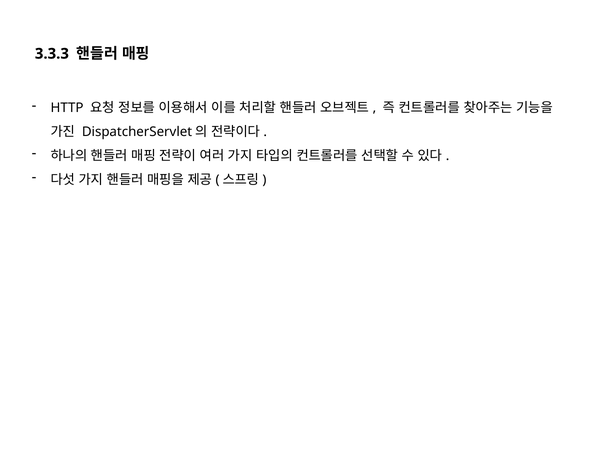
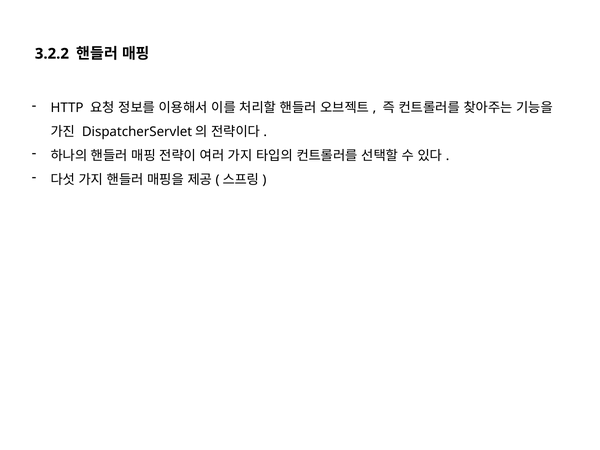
3.3.3: 3.3.3 -> 3.2.2 (52, 54)
